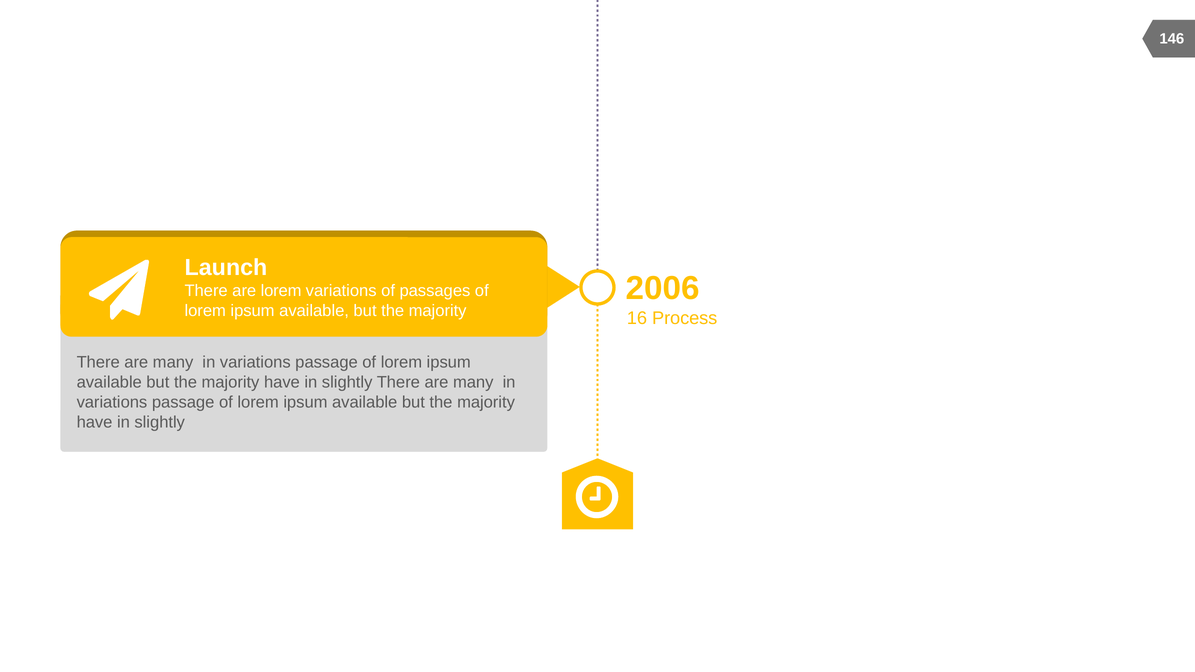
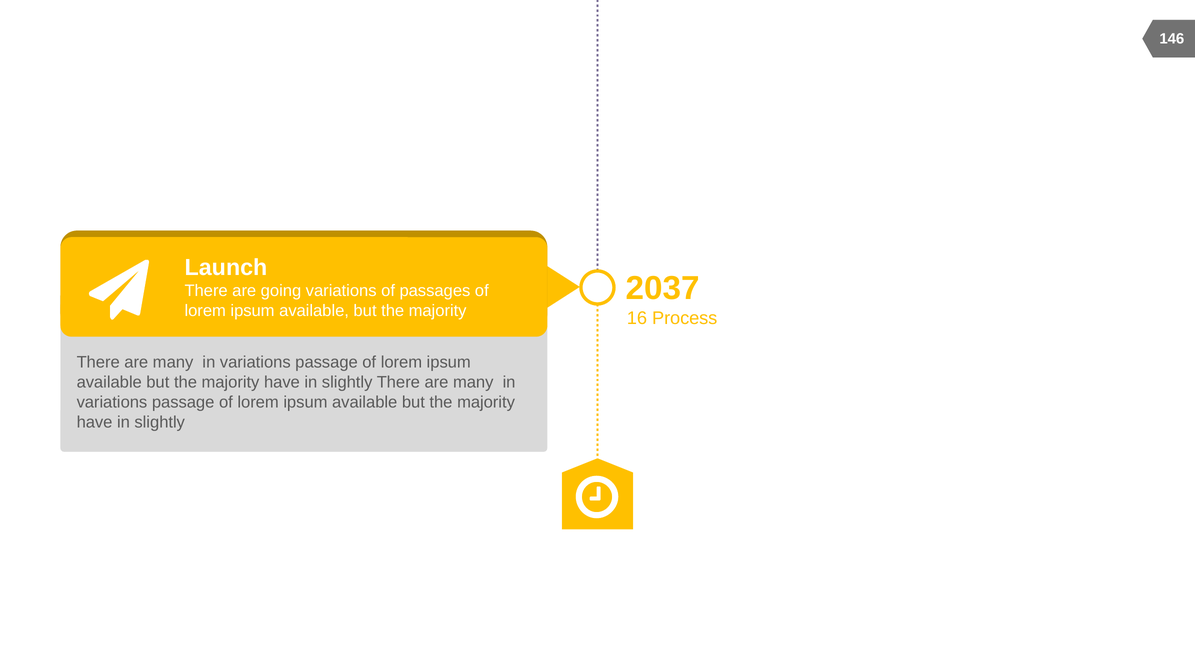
2006: 2006 -> 2037 (663, 288)
are lorem: lorem -> going (281, 291)
